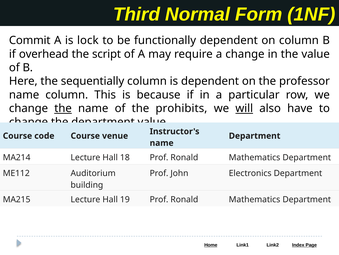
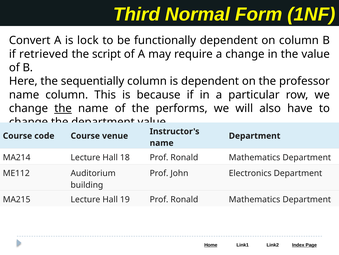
Commit: Commit -> Convert (30, 40)
overhead: overhead -> retrieved (44, 54)
prohibits: prohibits -> performs (182, 108)
will underline: present -> none (244, 108)
